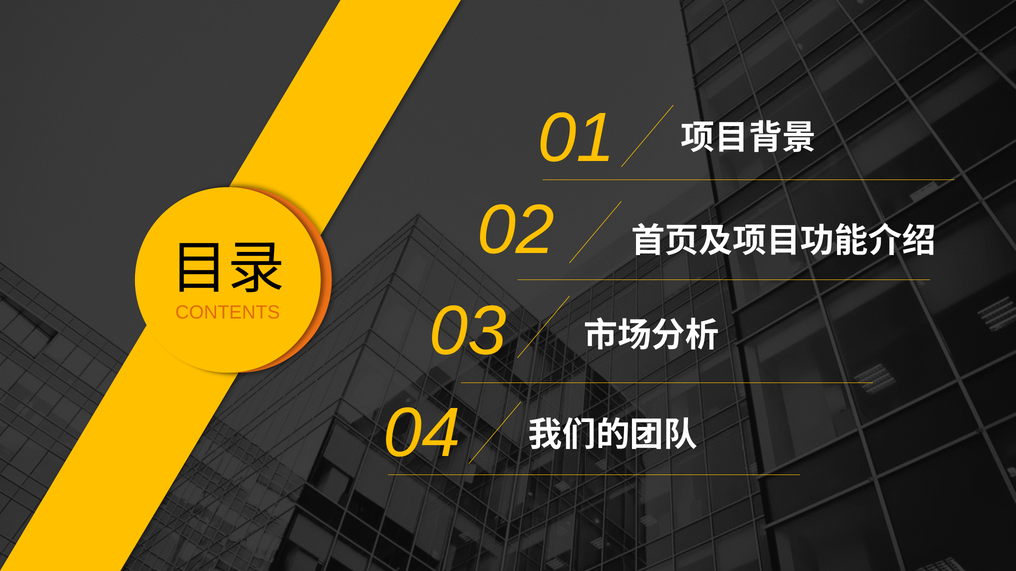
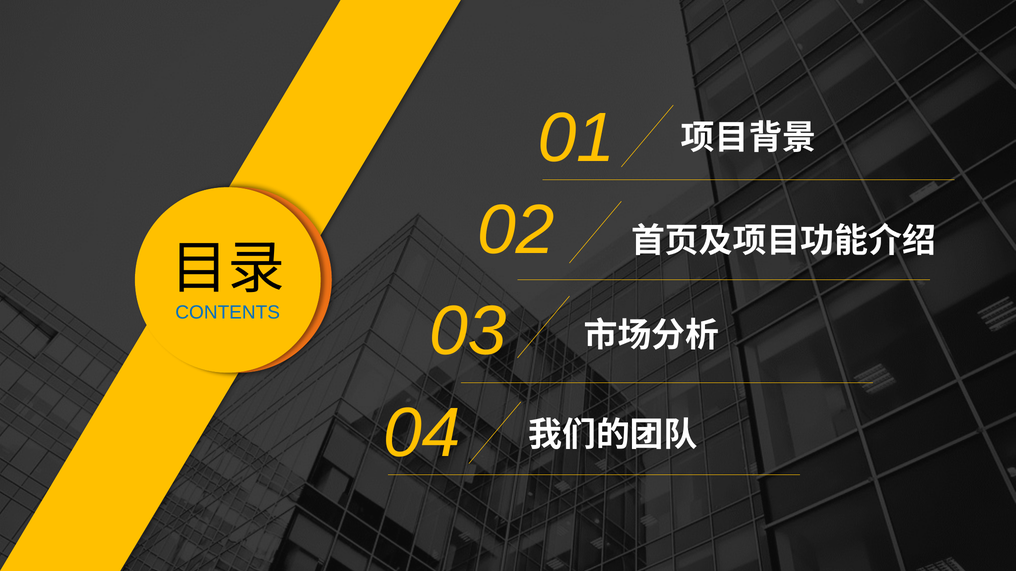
CONTENTS colour: orange -> blue (228, 313)
